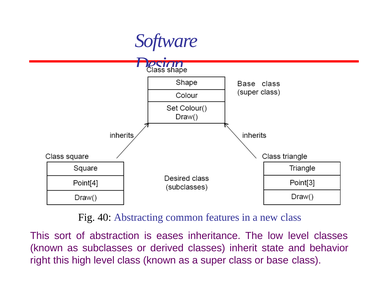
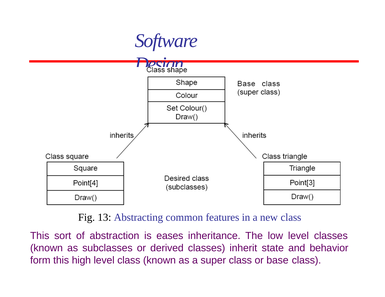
40: 40 -> 13 (104, 218)
right: right -> form (40, 261)
